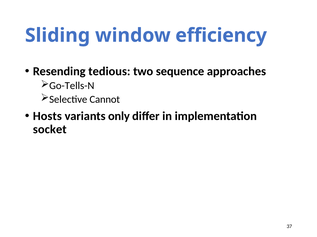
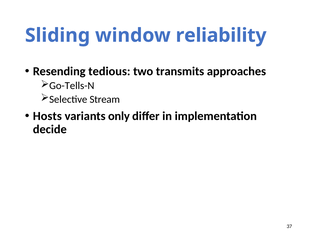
efficiency: efficiency -> reliability (221, 36)
sequence: sequence -> transmits (180, 71)
Cannot: Cannot -> Stream (105, 100)
socket: socket -> decide (50, 130)
